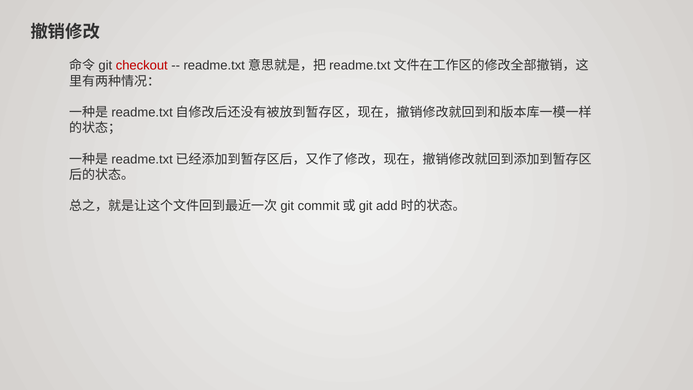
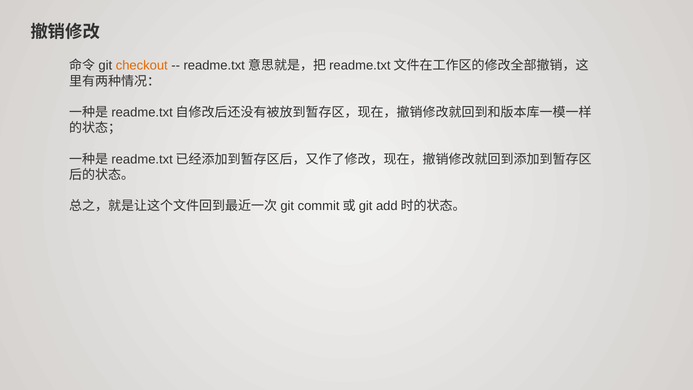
checkout colour: red -> orange (142, 66)
